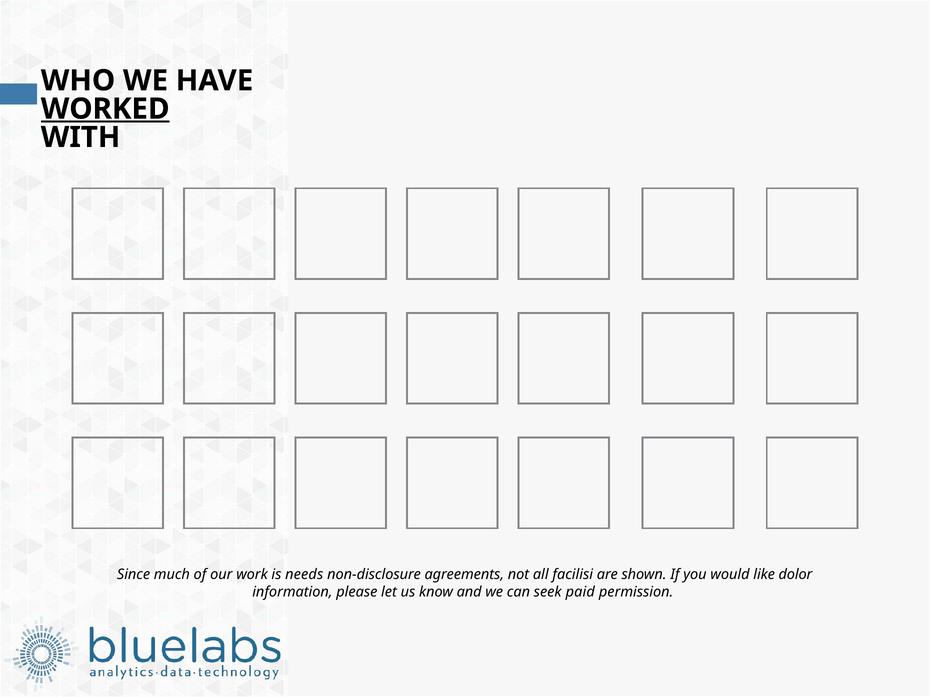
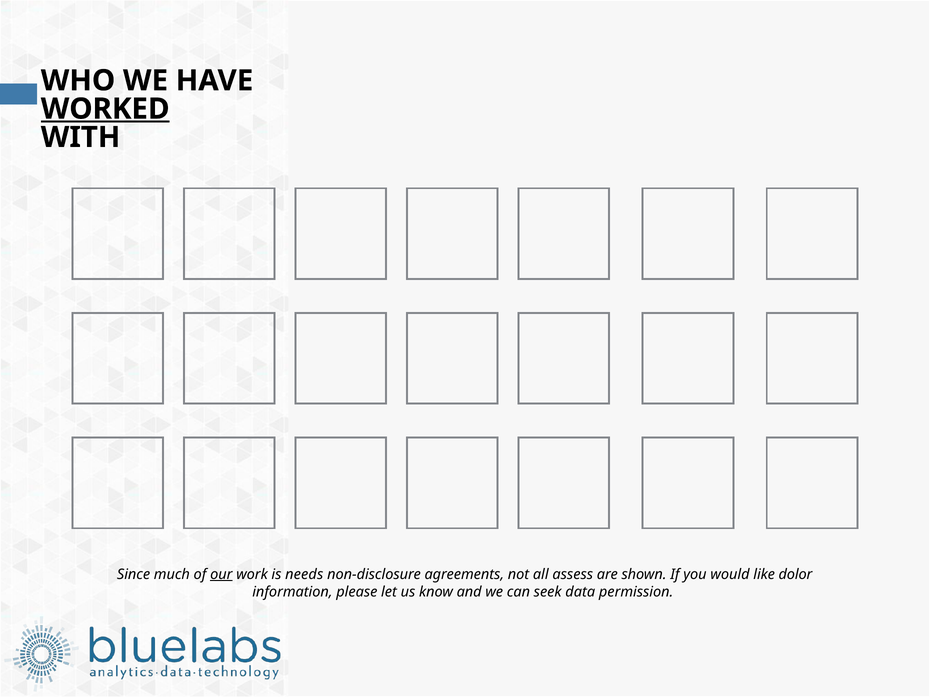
our underline: none -> present (221, 575)
facilisi: facilisi -> assess (573, 575)
paid: paid -> data (580, 592)
